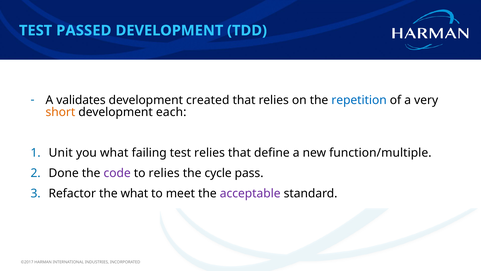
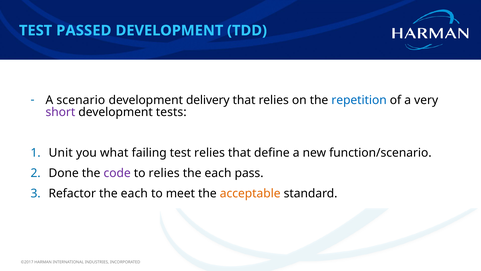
validates: validates -> scenario (81, 100)
created: created -> delivery (208, 100)
short colour: orange -> purple (60, 112)
each: each -> tests (171, 112)
function/multiple: function/multiple -> function/scenario (380, 153)
cycle: cycle -> each (218, 173)
Refactor the what: what -> each (134, 193)
acceptable colour: purple -> orange (250, 193)
